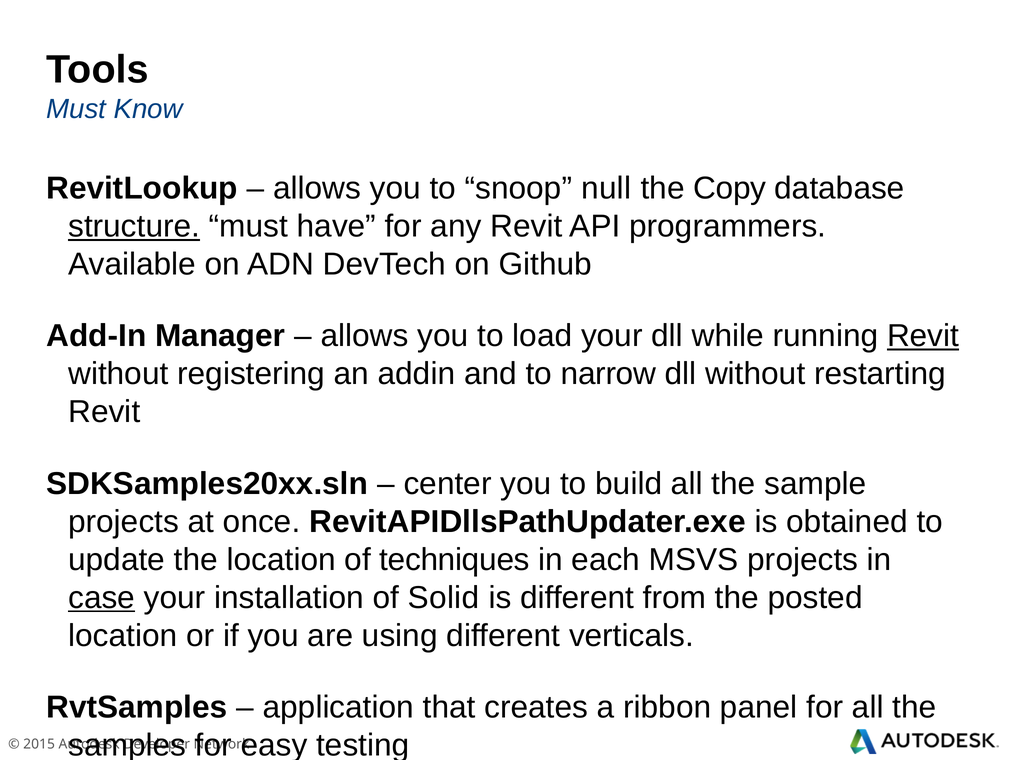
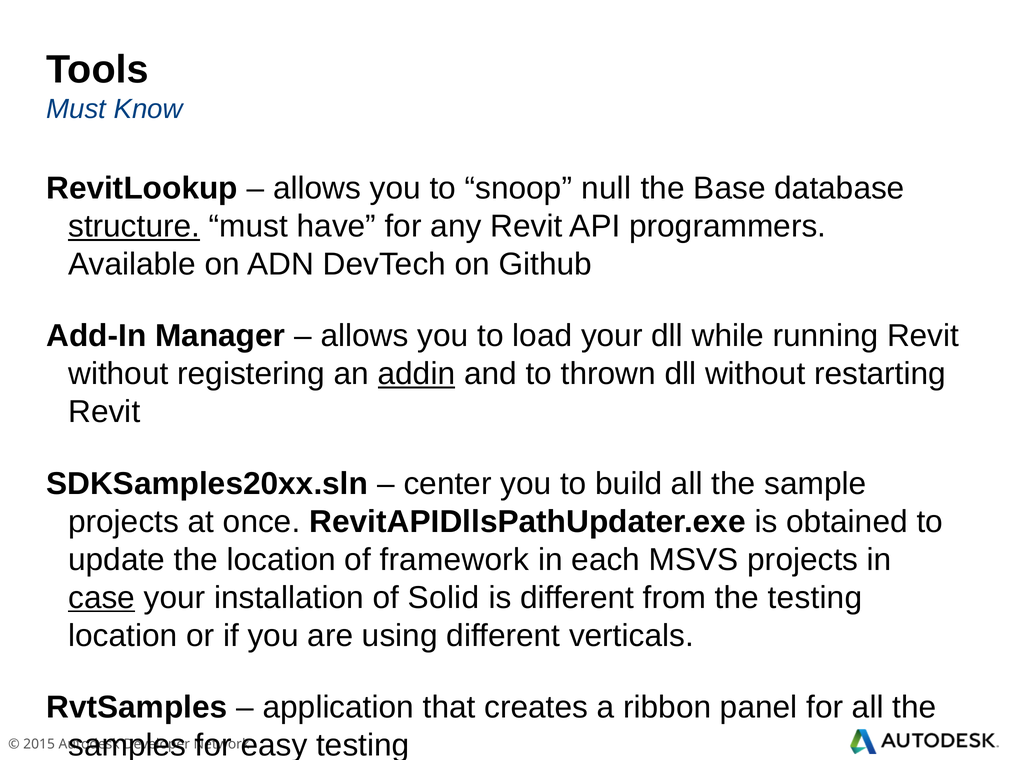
Copy: Copy -> Base (730, 188)
Revit underline: present -> none (923, 336)
addin underline: none -> present (417, 374)
narrow: narrow -> thrown (608, 374)
techniques: techniques -> framework (454, 559)
the posted: posted -> testing (815, 597)
